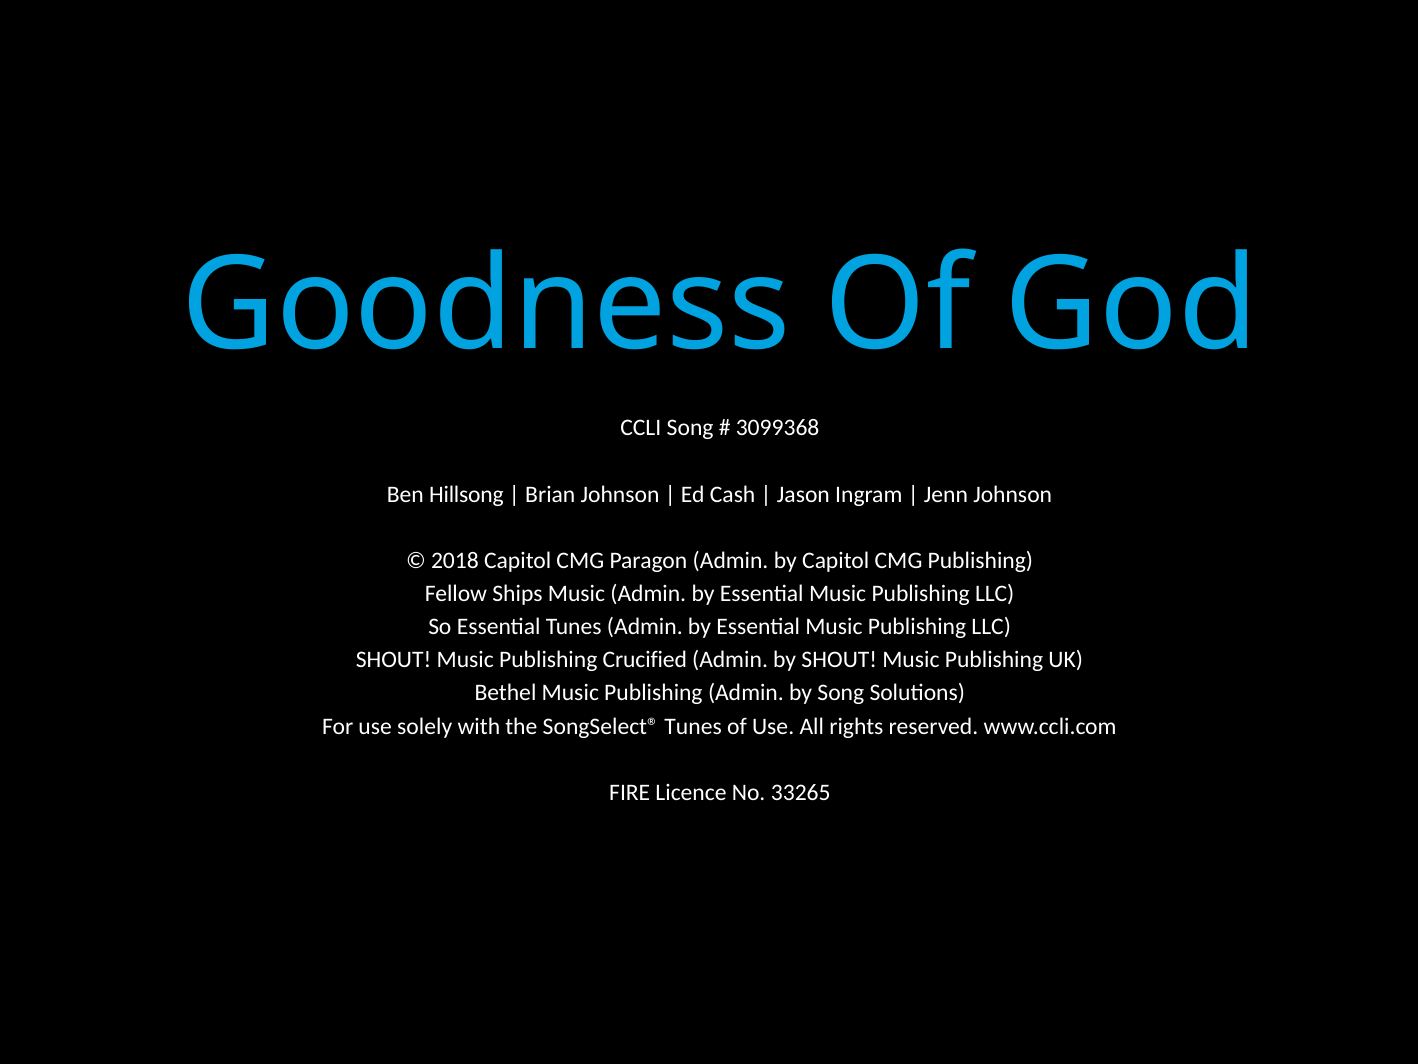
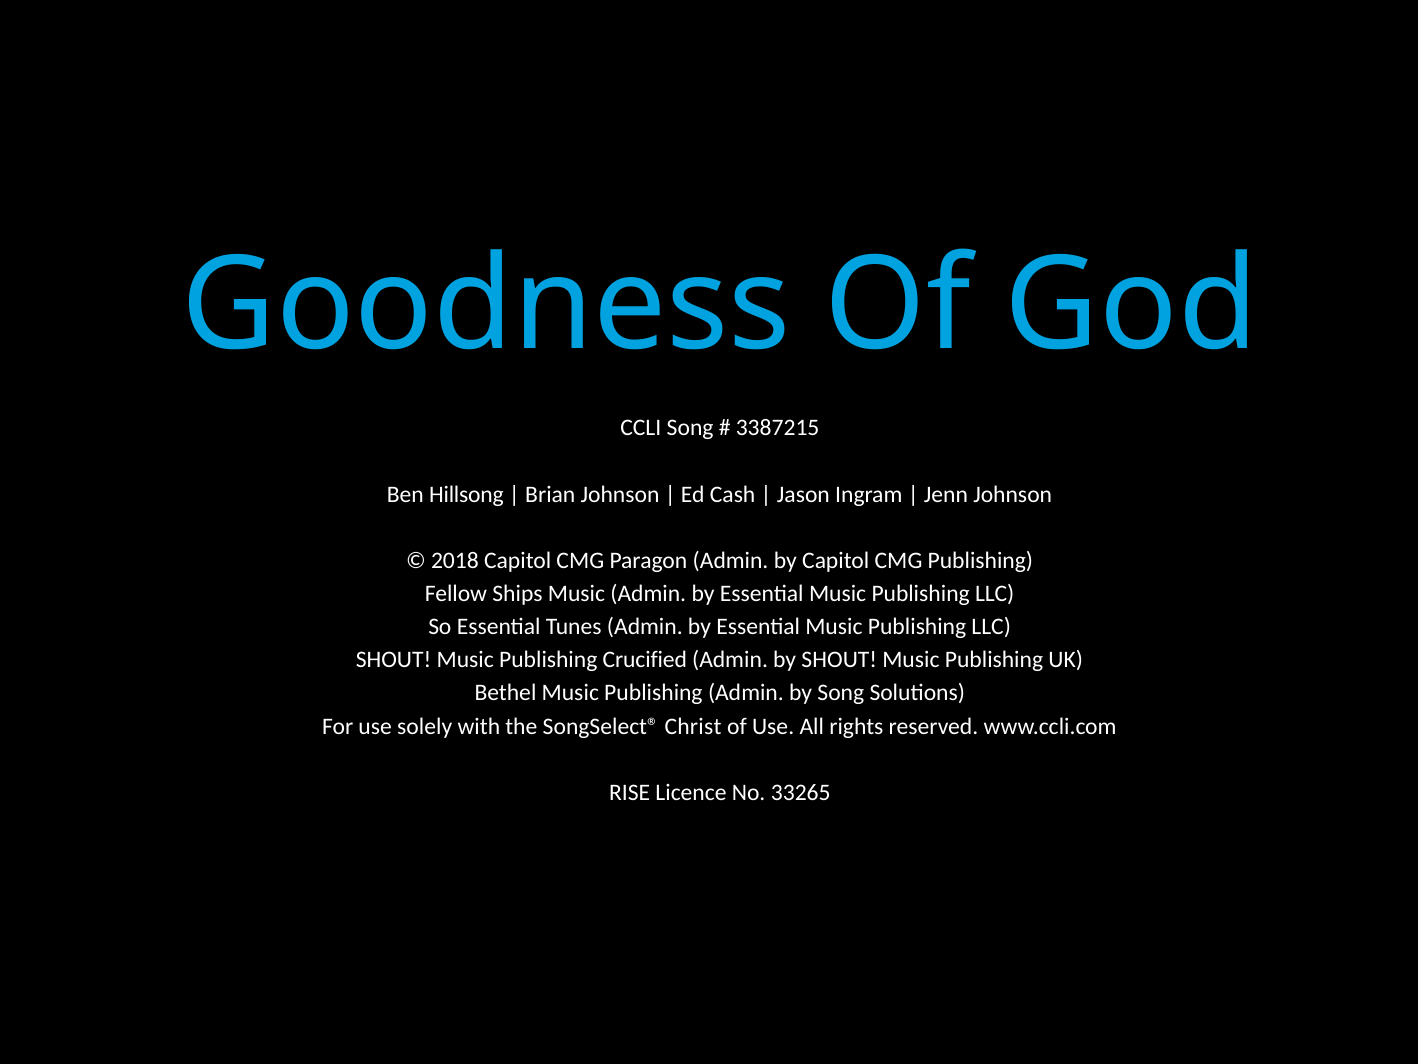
3099368: 3099368 -> 3387215 (778, 428)
SongSelect® Tunes: Tunes -> Christ (693, 726)
FIRE: FIRE -> RISE (630, 792)
